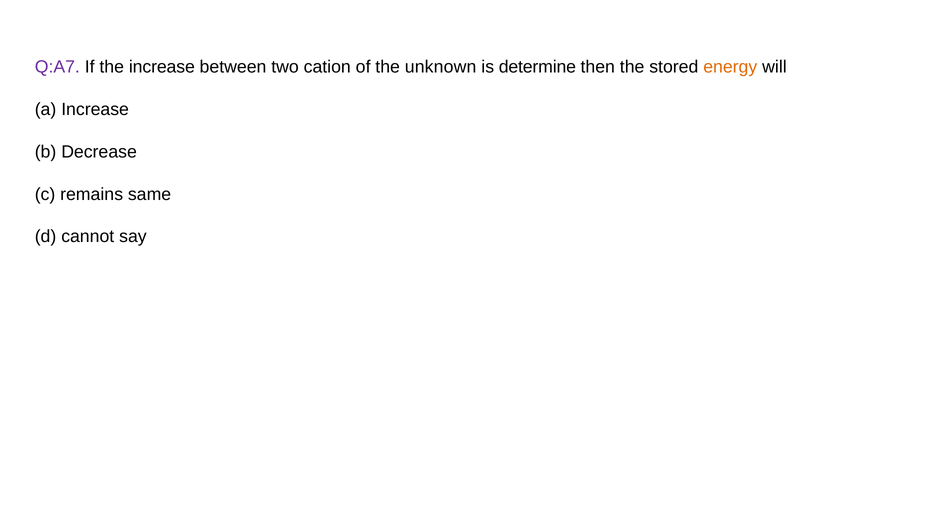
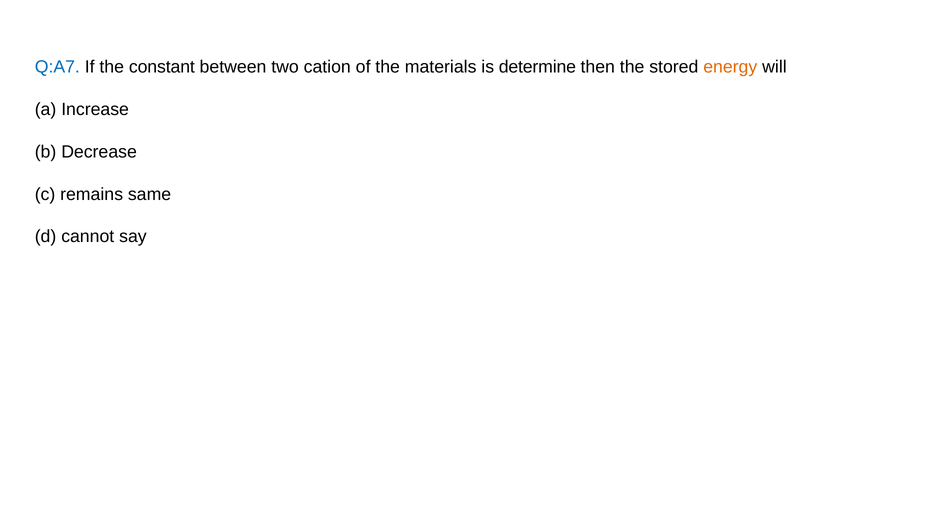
Q:A7 colour: purple -> blue (57, 67)
the increase: increase -> constant (162, 67)
unknown: unknown -> materials (441, 67)
